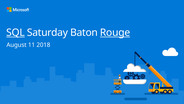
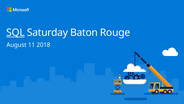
Rouge underline: present -> none (115, 32)
